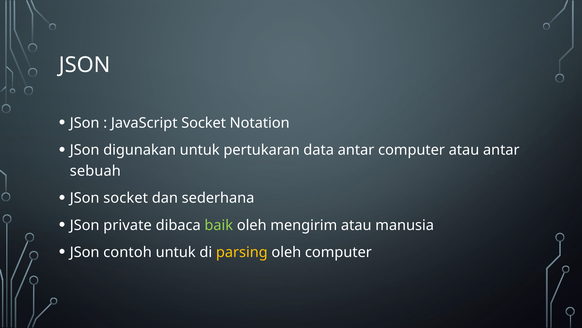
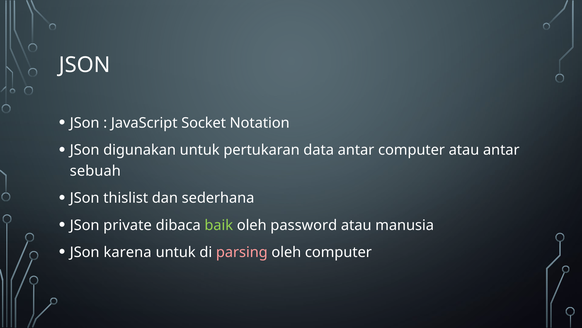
JSon socket: socket -> thislist (126, 198)
mengirim: mengirim -> password (304, 225)
contoh: contoh -> karena (128, 252)
parsing colour: yellow -> pink (242, 252)
